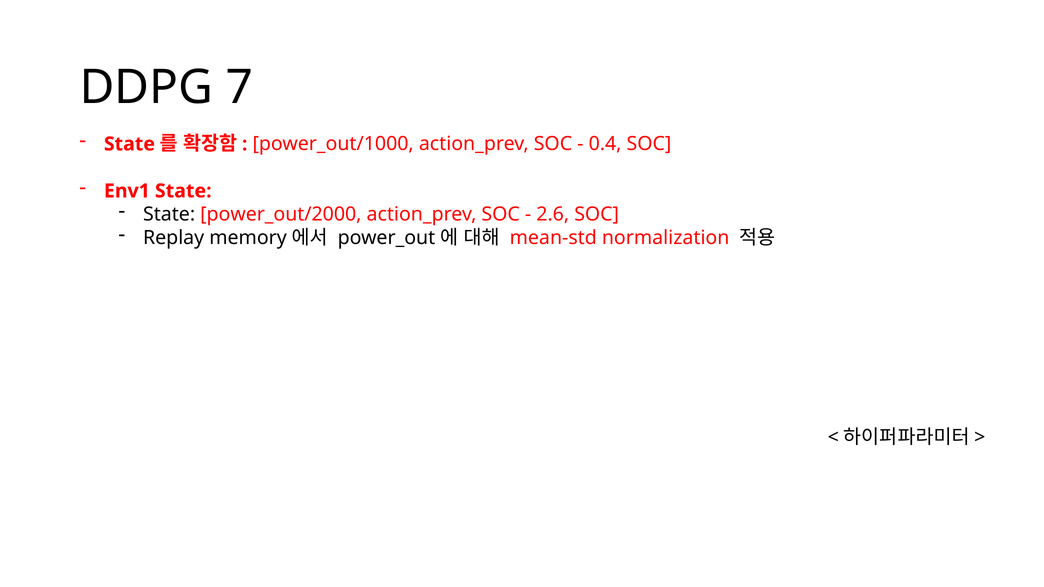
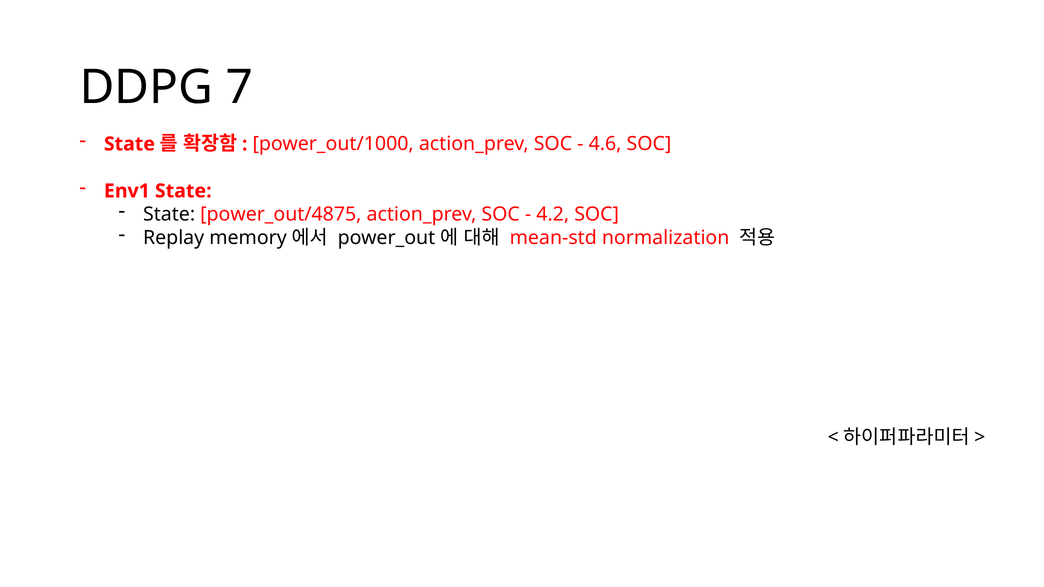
0.4: 0.4 -> 4.6 (605, 144)
power_out/2000: power_out/2000 -> power_out/4875 (281, 215)
2.6: 2.6 -> 4.2 (553, 215)
